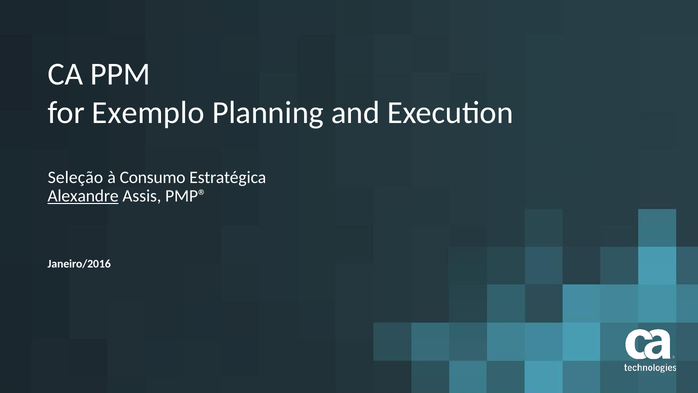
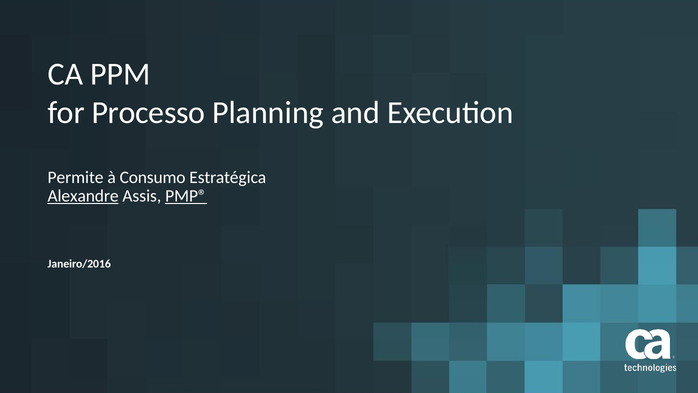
Exemplo: Exemplo -> Processo (149, 113)
Seleção: Seleção -> Permite (76, 177)
PMP® underline: none -> present (186, 196)
